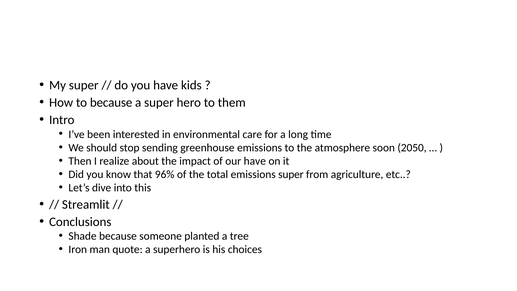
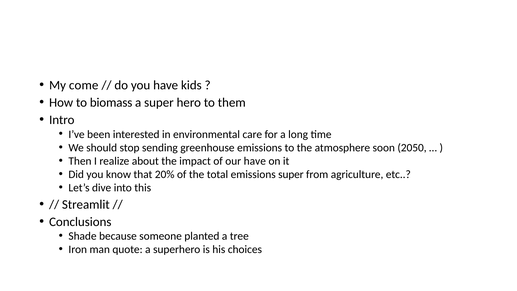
My super: super -> come (84, 85)
to because: because -> biomass (111, 103)
96%: 96% -> 20% (165, 174)
